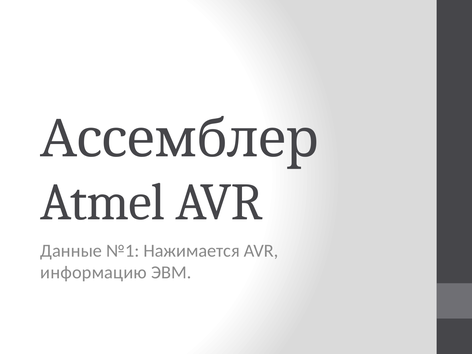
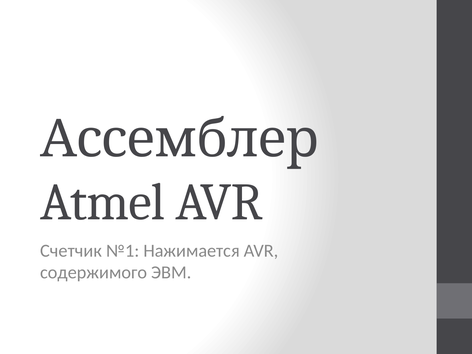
Данные: Данные -> Счетчик (71, 251)
информацию: информацию -> содержимого (94, 273)
